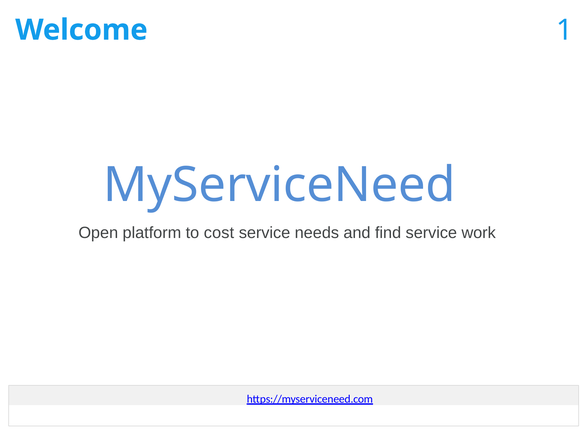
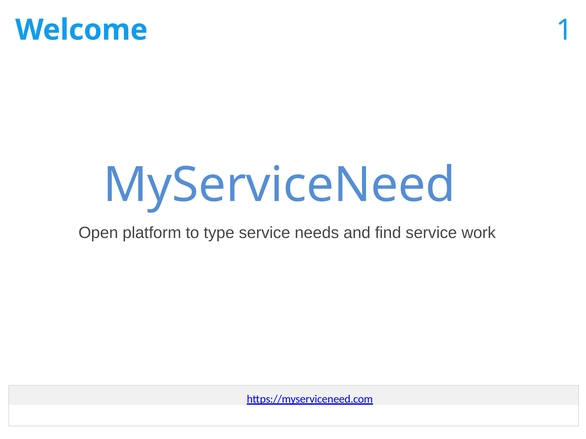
cost: cost -> type (219, 233)
